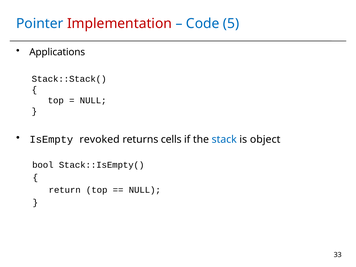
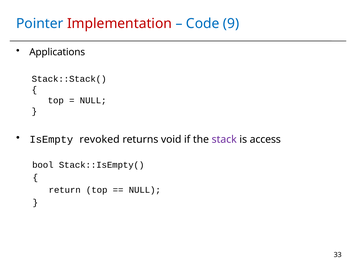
5: 5 -> 9 (231, 23)
cells: cells -> void (171, 139)
stack colour: blue -> purple (224, 139)
object: object -> access (265, 139)
